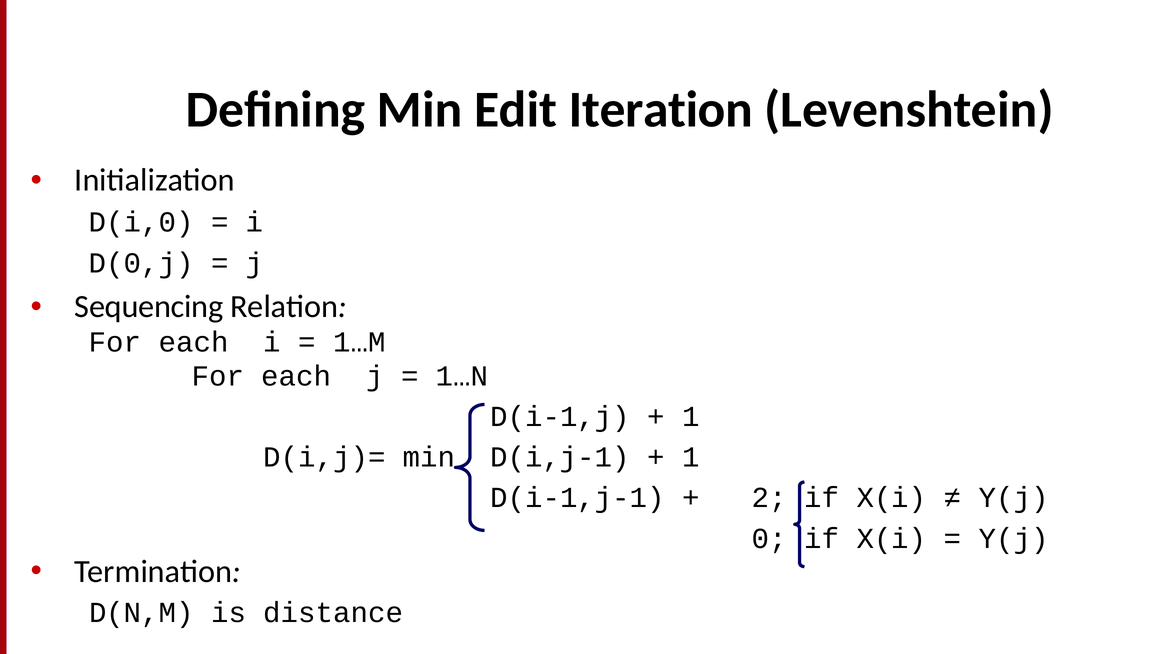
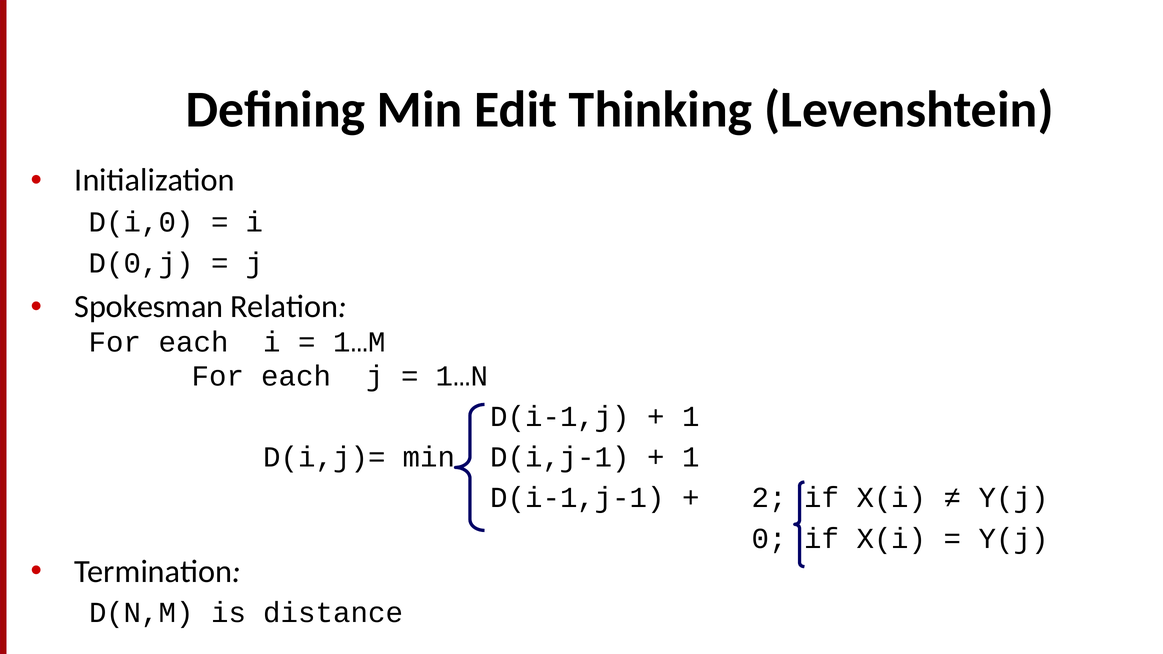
Iteration: Iteration -> Thinking (661, 110)
Sequencing: Sequencing -> Spokesman (149, 307)
